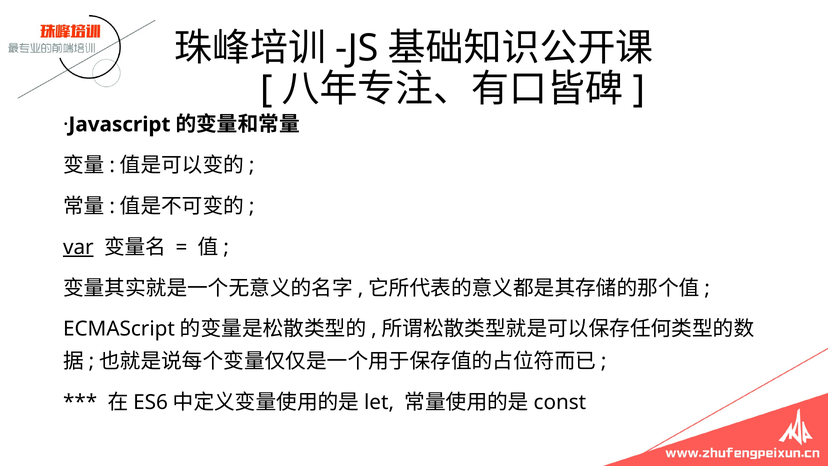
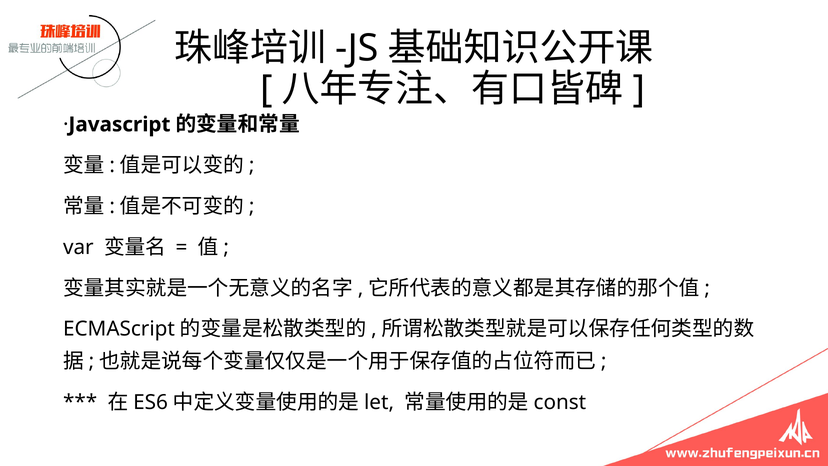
var underline: present -> none (78, 247)
